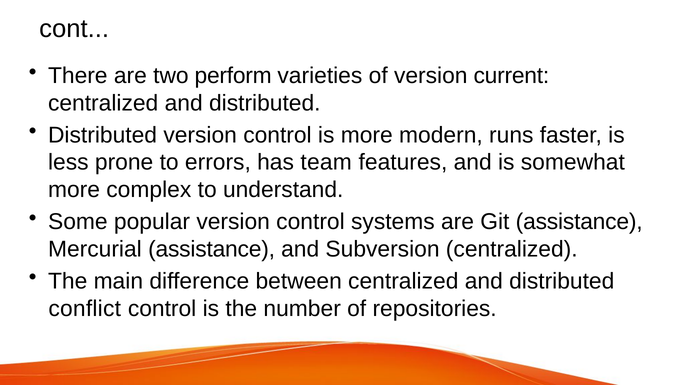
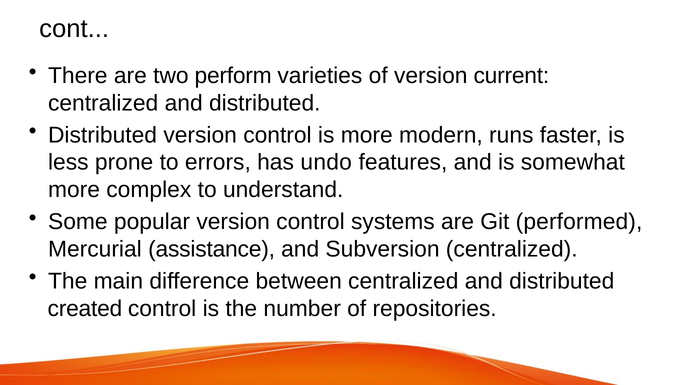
team: team -> undo (326, 162)
Git assistance: assistance -> performed (579, 222)
conflict: conflict -> created (85, 308)
